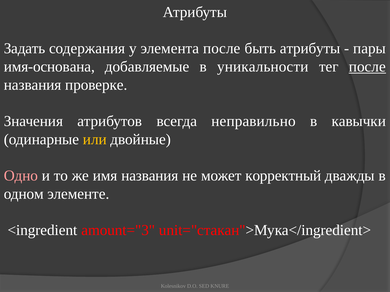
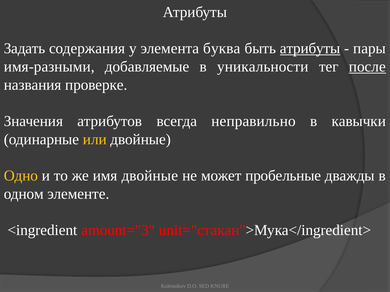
элемента после: после -> буква (222, 48)
атрибуты underline: none -> present (310, 48)
имя-основана: имя-основана -> имя-разными (49, 67)
Одно colour: pink -> yellow (21, 176)
имя названия: названия -> двойные (150, 176)
корректный: корректный -> пробельные (283, 176)
